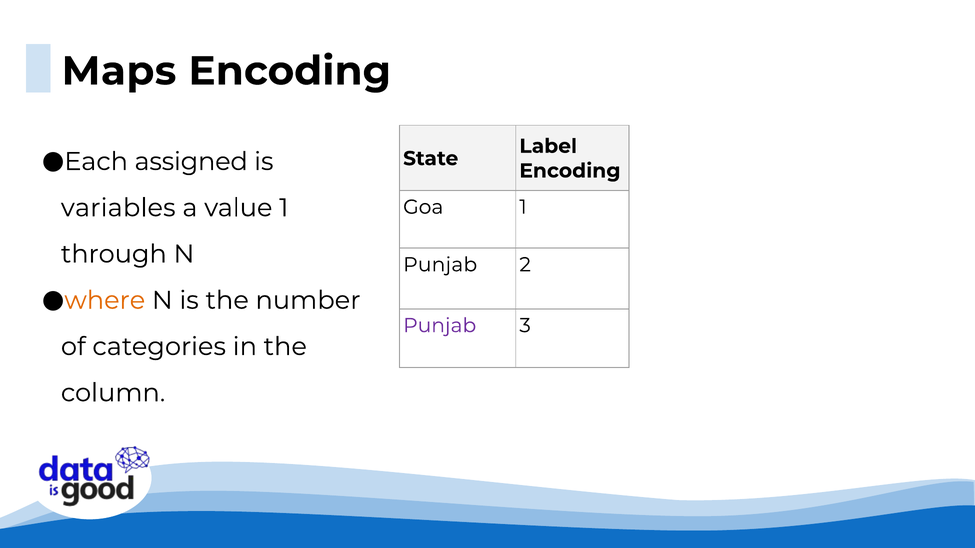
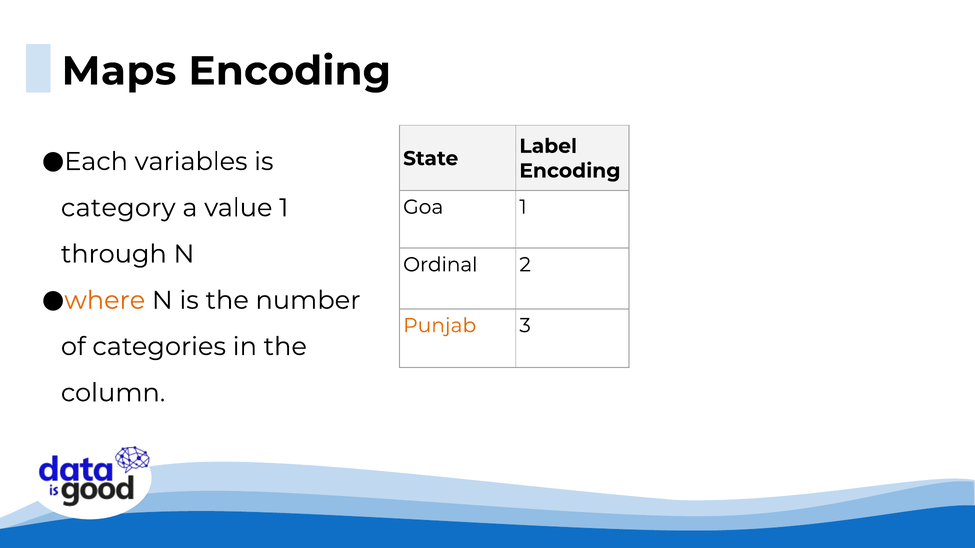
assigned: assigned -> variables (191, 162)
variables: variables -> category (118, 208)
Punjab: Punjab -> Ordinal (440, 265)
Punjab colour: purple -> orange (440, 326)
